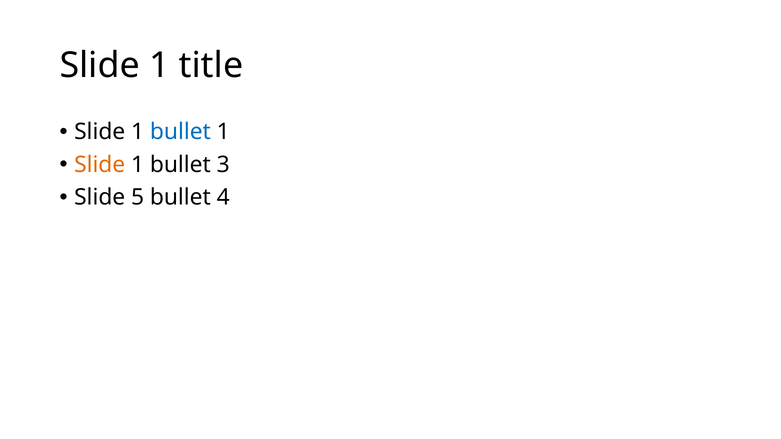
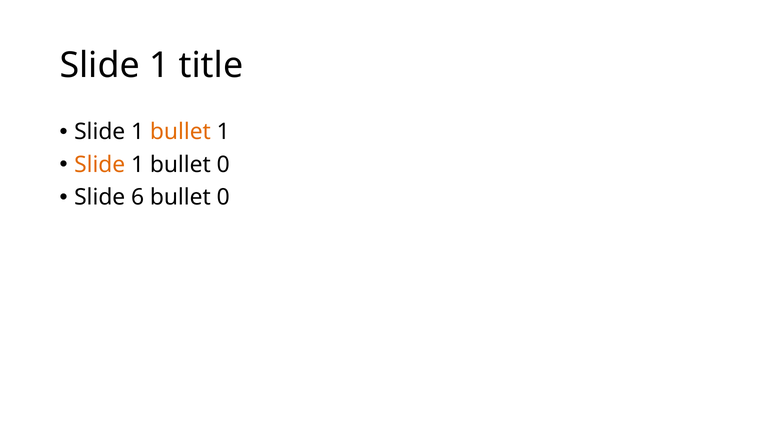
bullet colour: blue -> orange (180, 132)
1 bullet 3: 3 -> 0 (223, 165)
5: 5 -> 6 (138, 198)
4: 4 -> 0 (223, 198)
